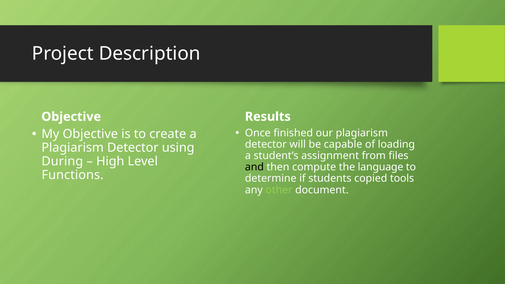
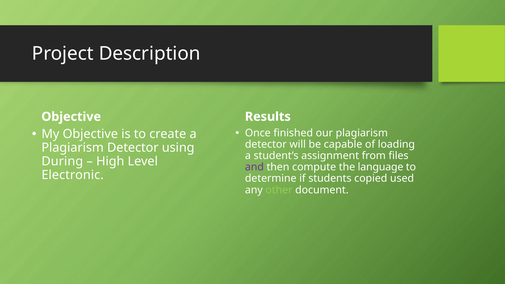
and colour: black -> purple (254, 167)
Functions: Functions -> Electronic (73, 175)
tools: tools -> used (402, 179)
